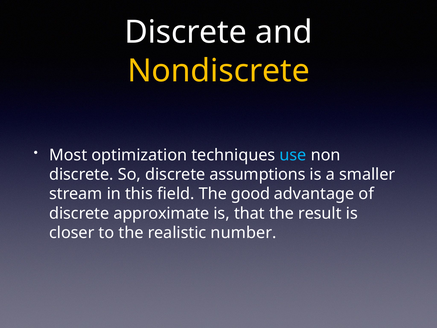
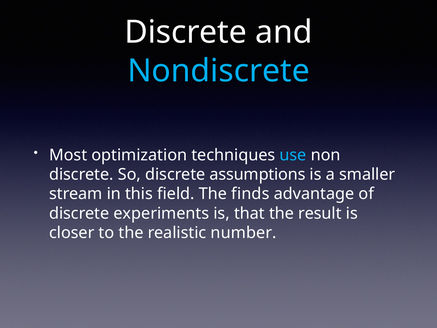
Nondiscrete colour: yellow -> light blue (219, 71)
good: good -> finds (250, 194)
approximate: approximate -> experiments (161, 213)
